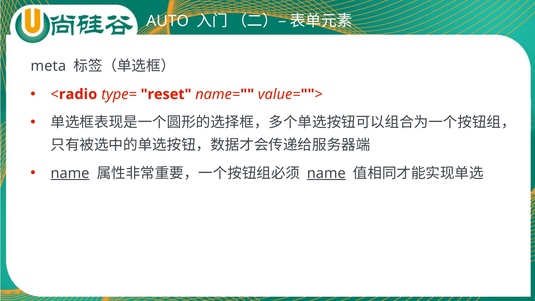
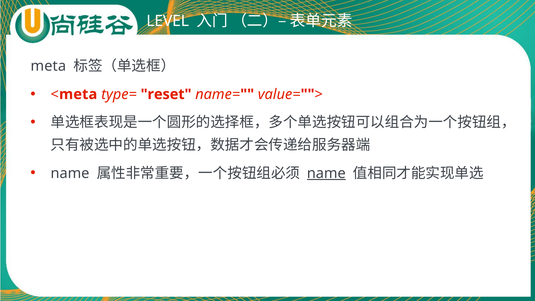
AUTO: AUTO -> LEVEL (168, 21)
radio: radio -> meta (78, 94)
name underline: present -> none (70, 173)
